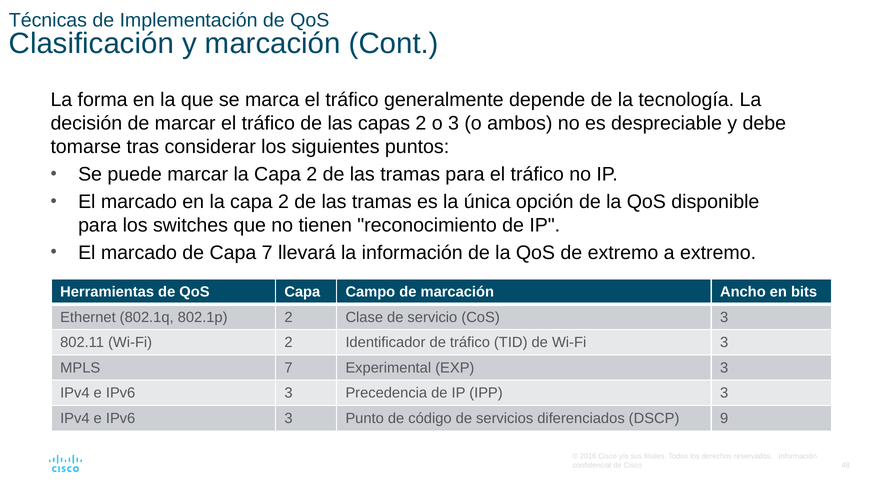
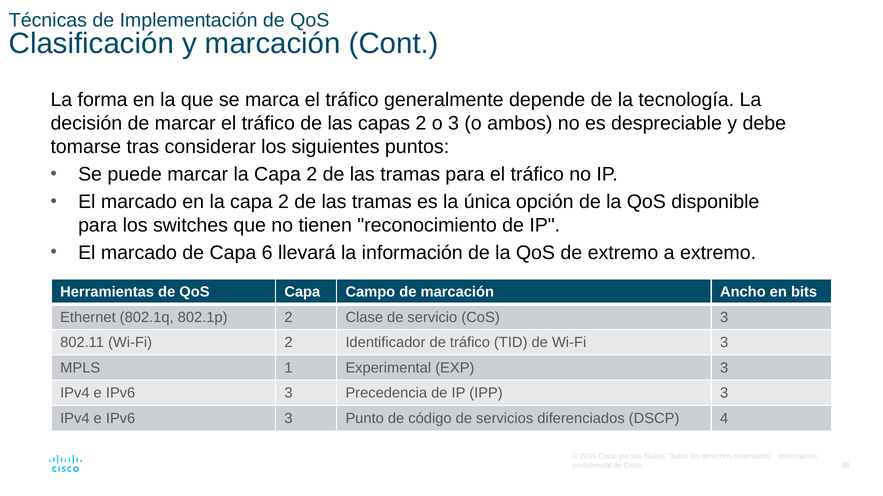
Capa 7: 7 -> 6 (267, 253)
MPLS 7: 7 -> 1 (288, 368)
9: 9 -> 4 (724, 419)
